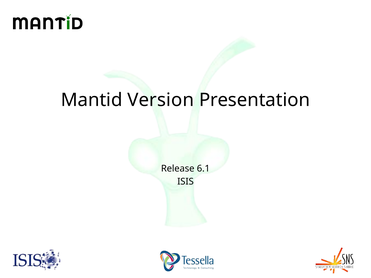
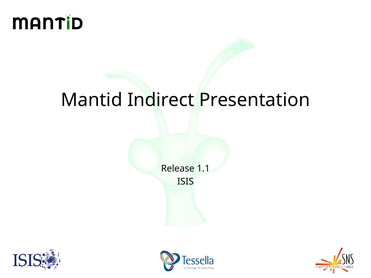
Version: Version -> Indirect (161, 100)
6.1: 6.1 -> 1.1 (203, 169)
